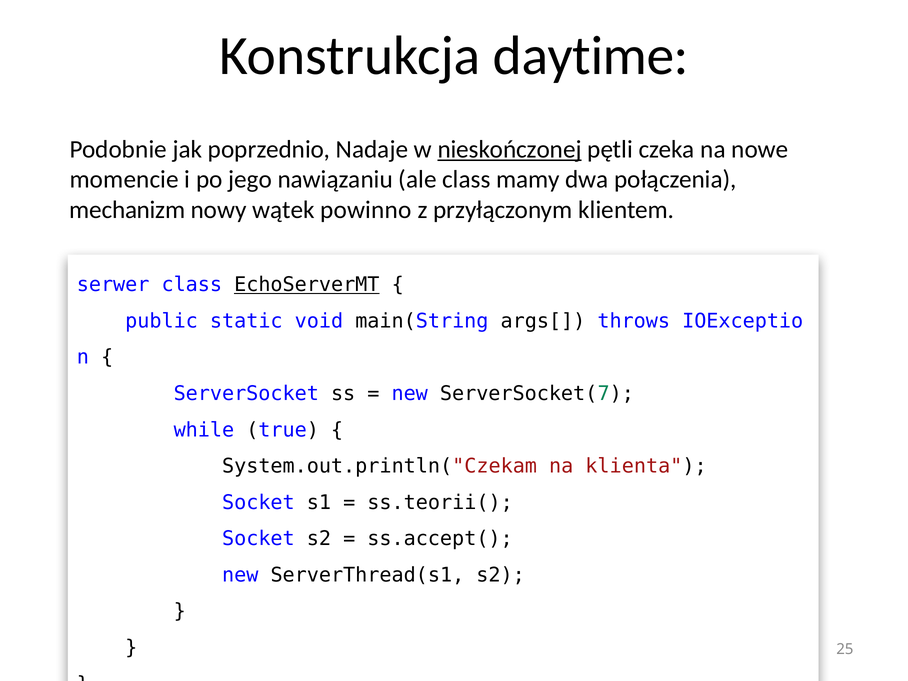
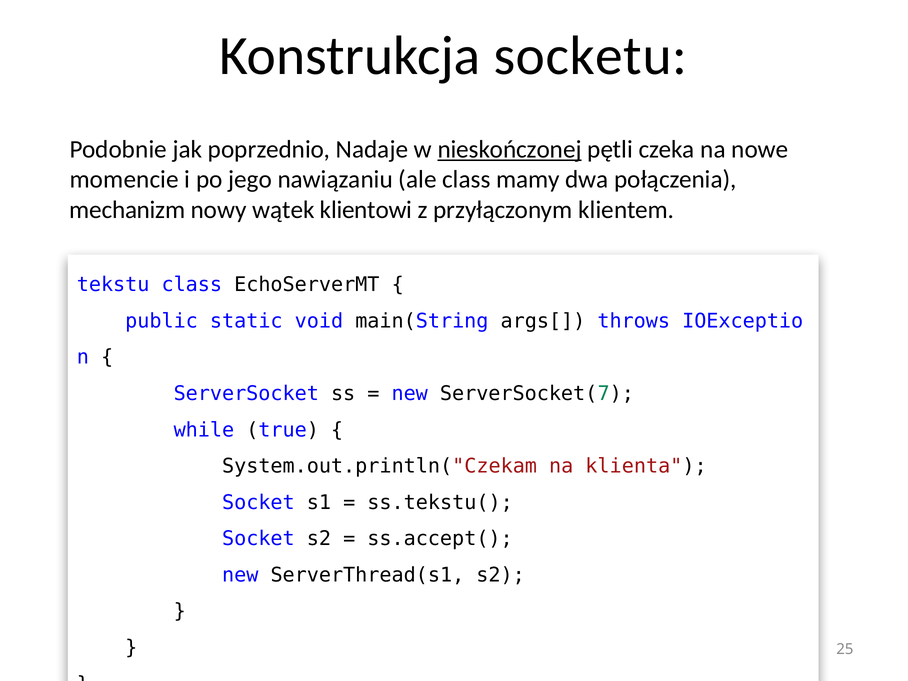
daytime: daytime -> socketu (590, 56)
powinno: powinno -> klientowi (366, 210)
serwer: serwer -> tekstu (113, 285)
EchoServerMT underline: present -> none (307, 285)
ss.teorii(: ss.teorii( -> ss.tekstu( (440, 502)
